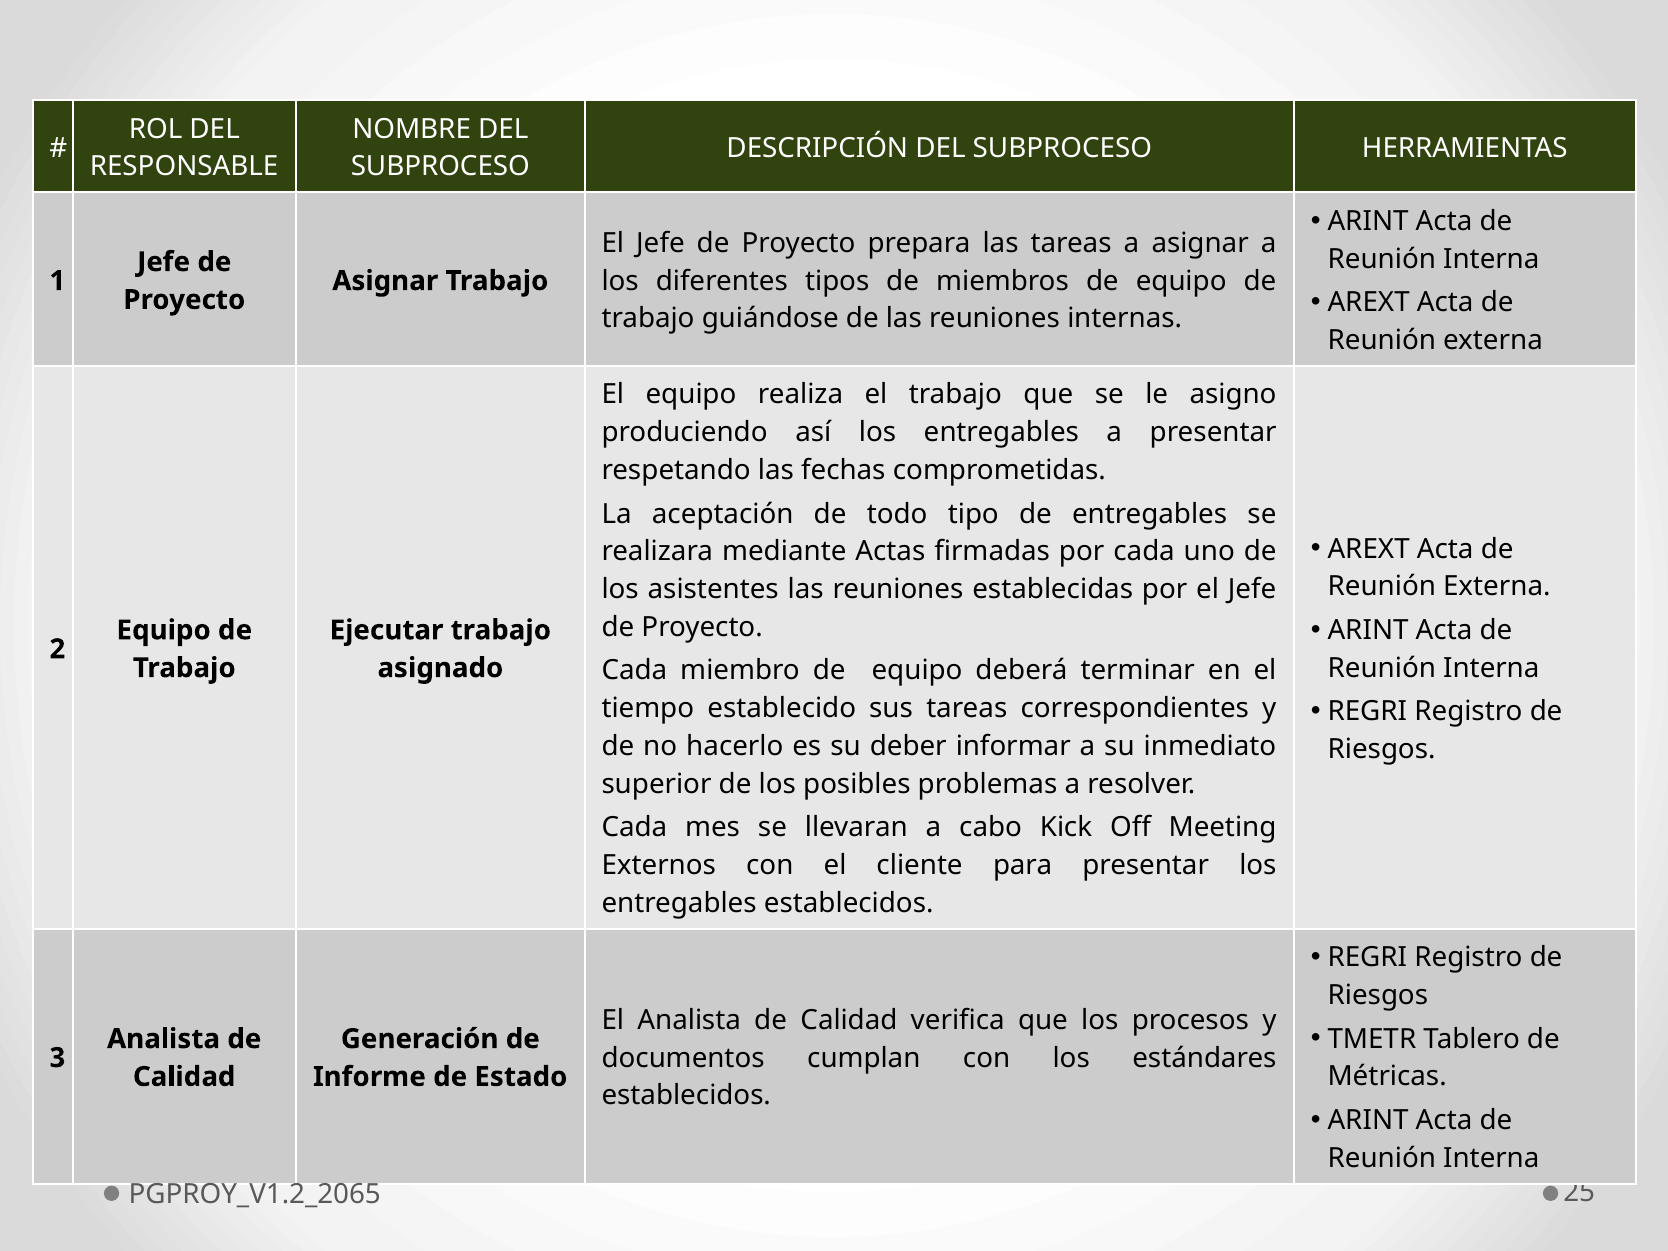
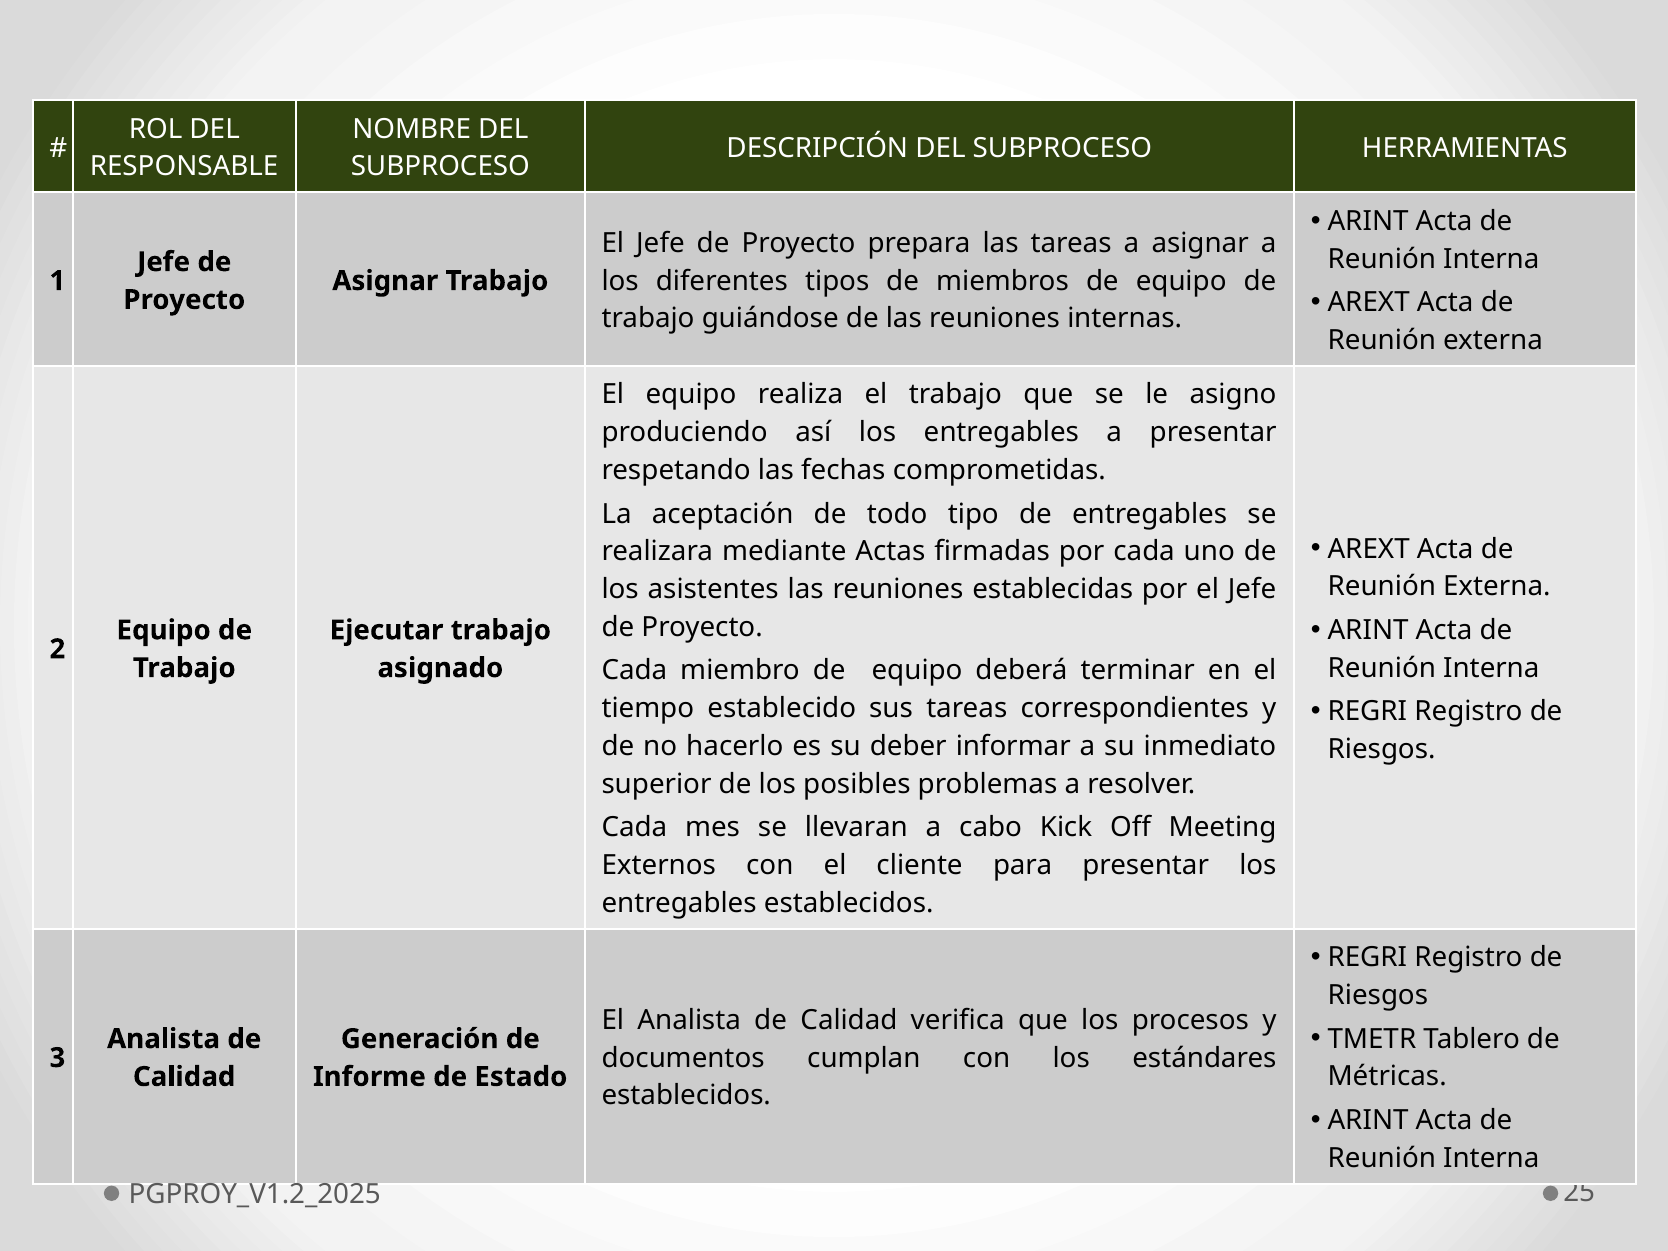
PGPROY_V1.2_2065: PGPROY_V1.2_2065 -> PGPROY_V1.2_2025 (255, 1195)
